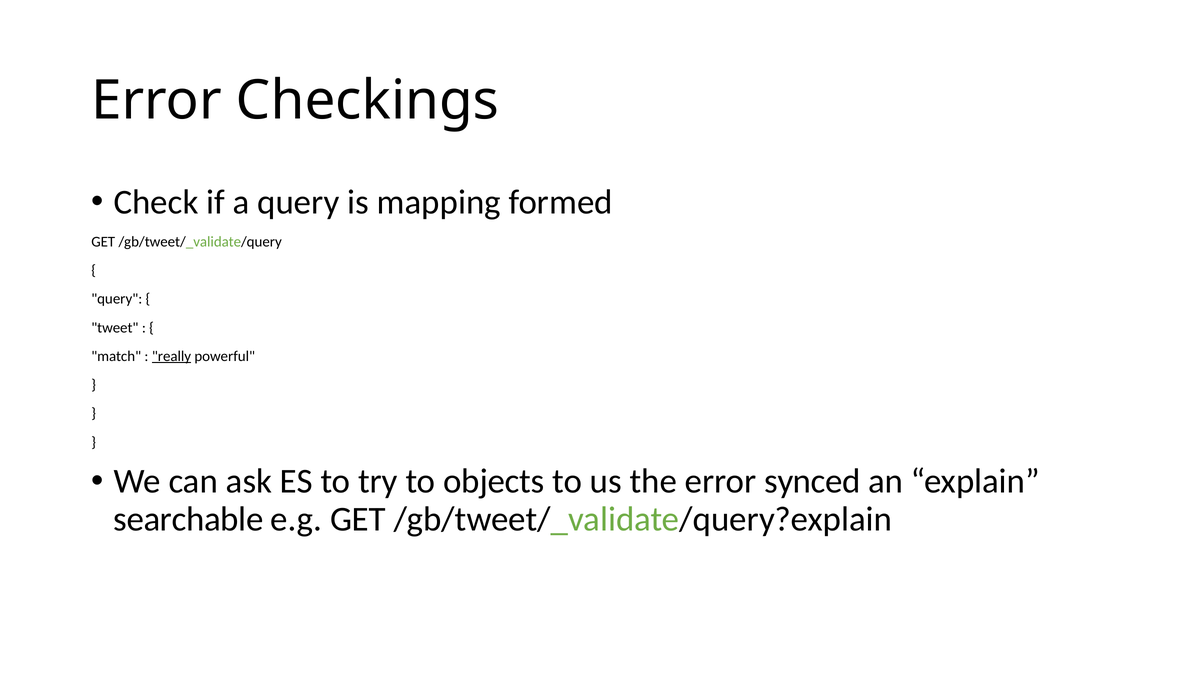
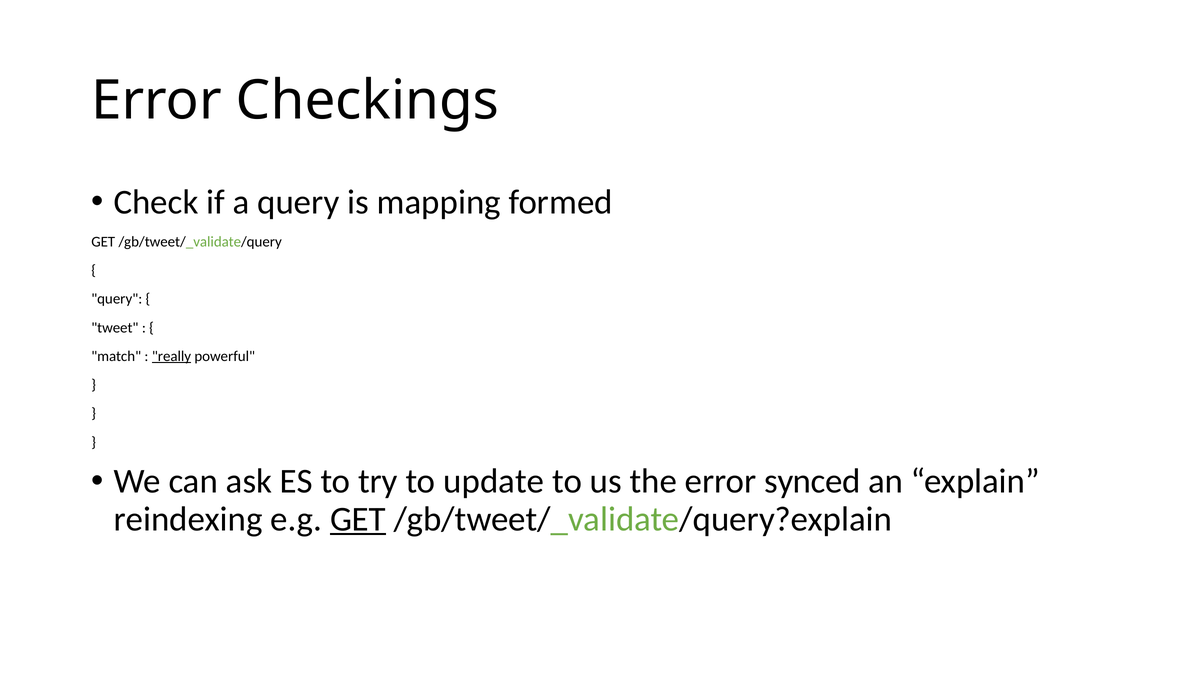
objects: objects -> update (494, 482)
searchable: searchable -> reindexing (188, 519)
GET underline: none -> present (358, 519)
